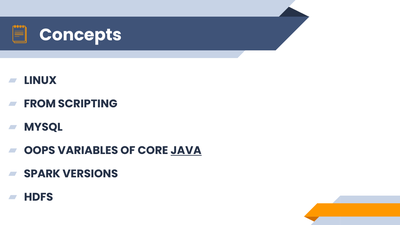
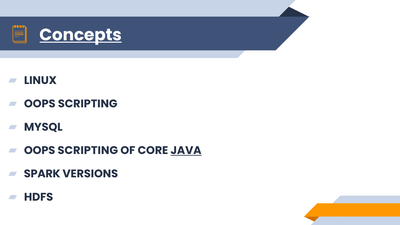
Concepts underline: none -> present (81, 35)
FROM: FROM -> OOPS (40, 104)
VARIABLES: VARIABLES -> SCRIPTING (88, 151)
